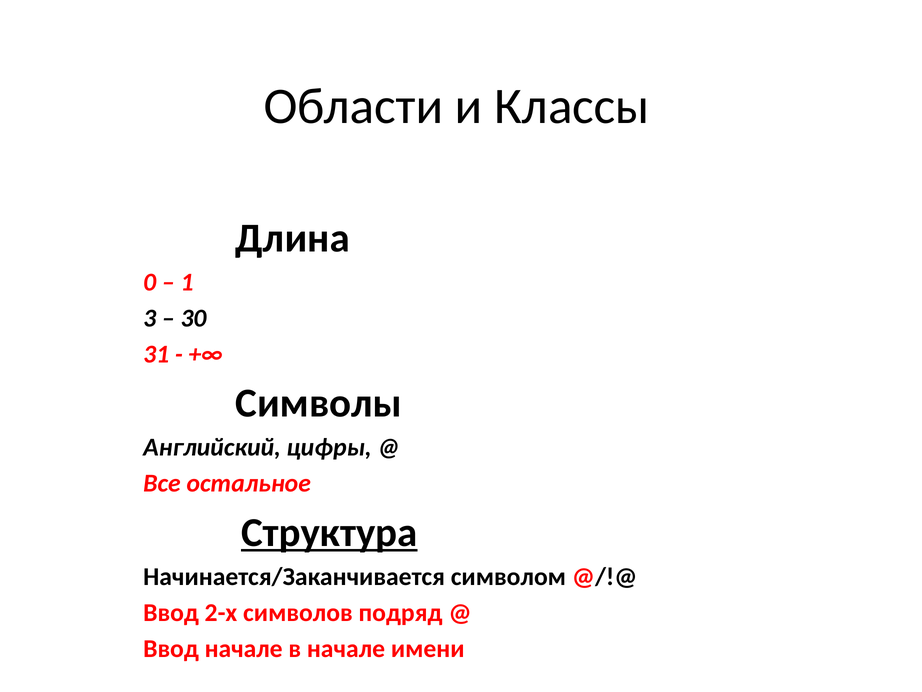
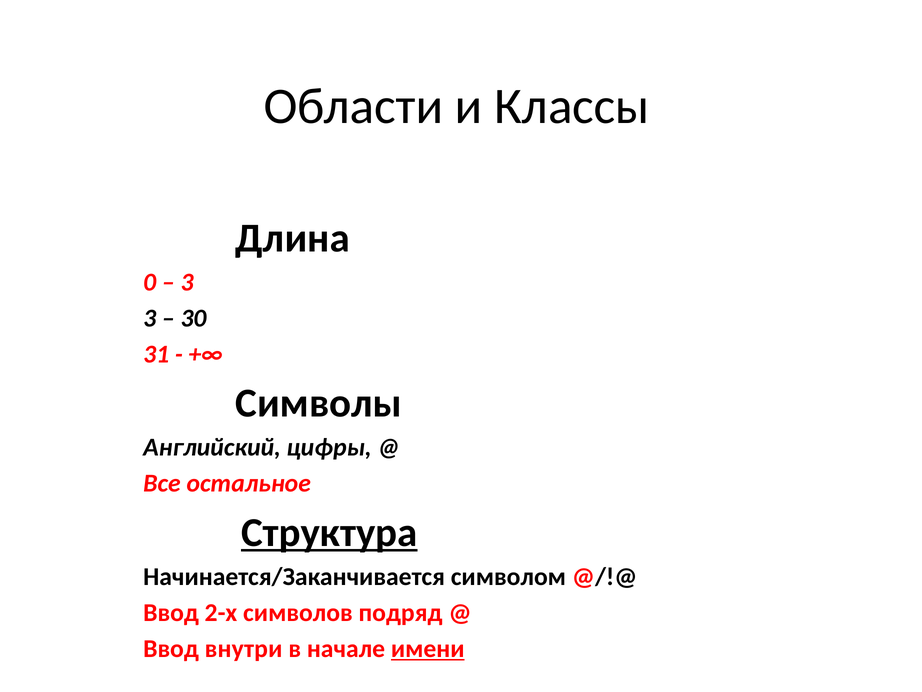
1: 1 -> 3 (187, 282)
Ввод начале: начале -> внутри (244, 648)
имени underline: none -> present (428, 648)
